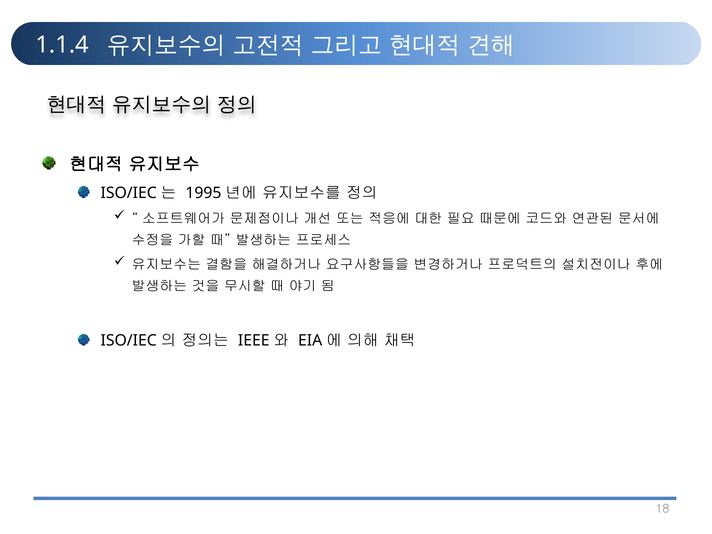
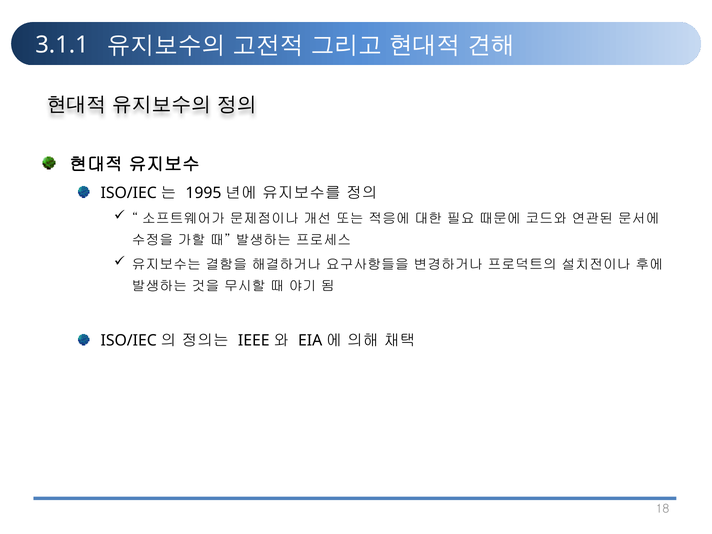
1.1.4: 1.1.4 -> 3.1.1 (62, 45)
